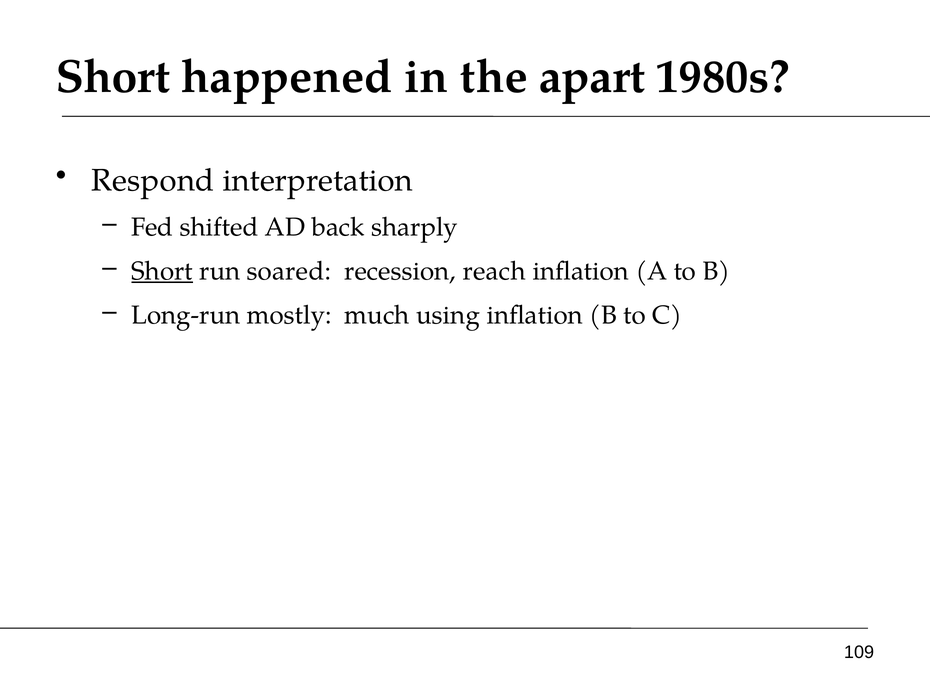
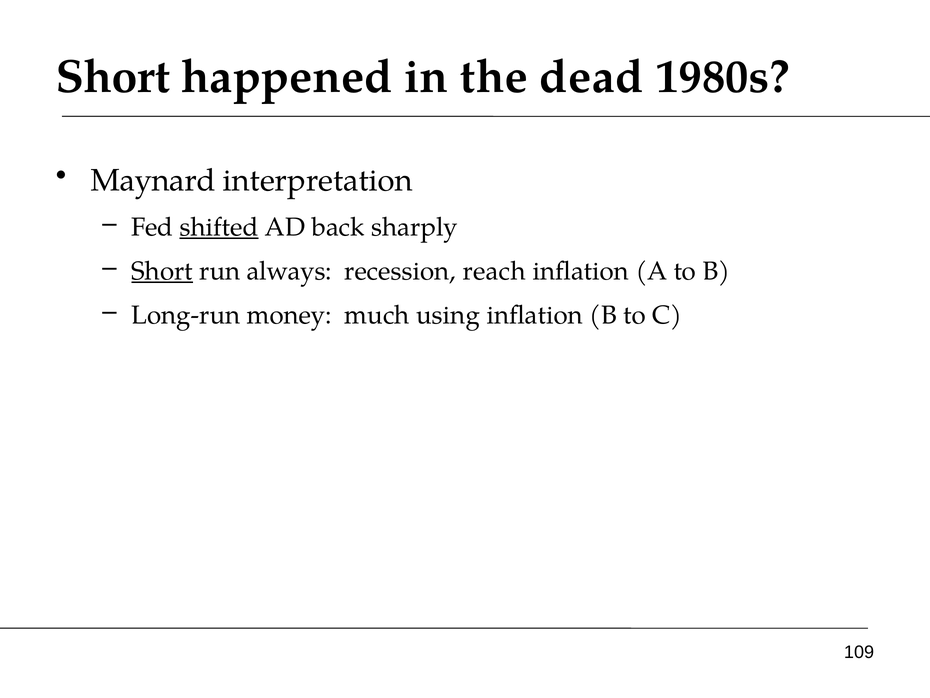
apart: apart -> dead (592, 77)
Respond: Respond -> Maynard (153, 180)
shifted underline: none -> present (219, 227)
soared: soared -> always (289, 271)
mostly: mostly -> money (289, 315)
